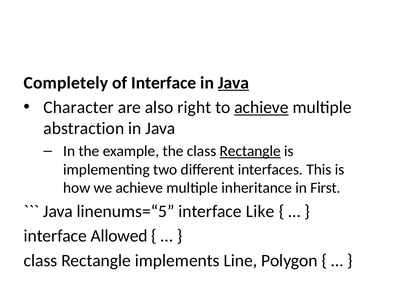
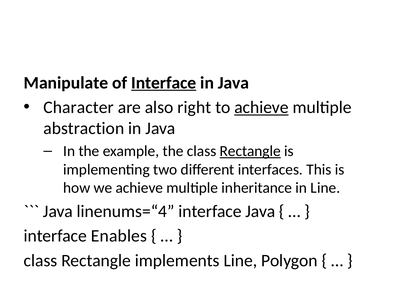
Completely: Completely -> Manipulate (66, 83)
Interface underline: none -> present (164, 83)
Java underline: present -> none (233, 83)
in First: First -> Line (325, 188)
linenums=“5: linenums=“5 -> linenums=“4 (126, 212)
interface Like: Like -> Java (260, 212)
Allowed: Allowed -> Enables (119, 236)
